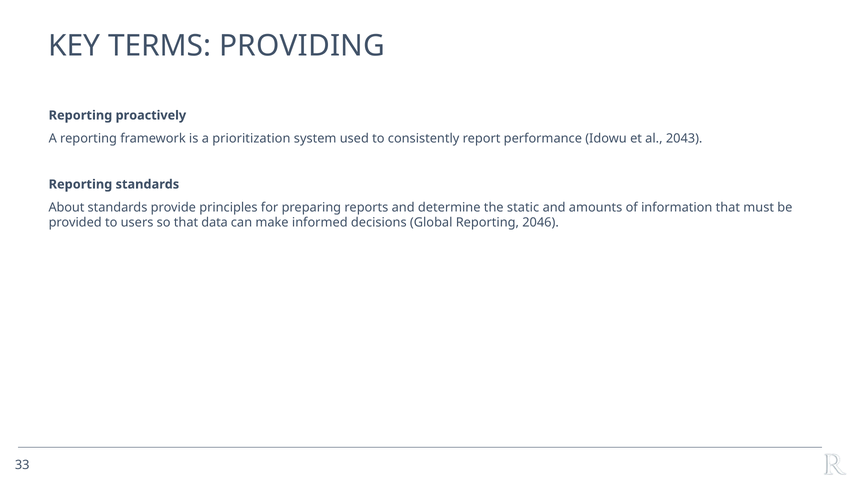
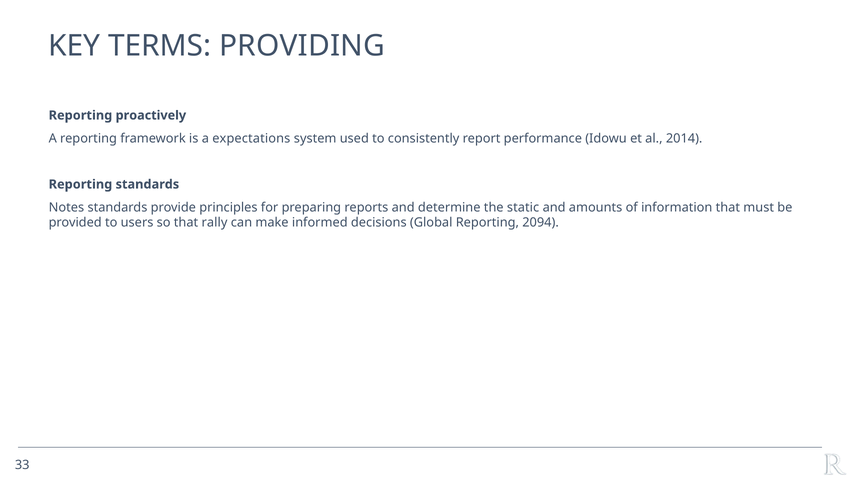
prioritization: prioritization -> expectations (251, 138)
2043: 2043 -> 2014 (684, 138)
About: About -> Notes (66, 207)
data: data -> rally (214, 222)
2046: 2046 -> 2094 (541, 222)
